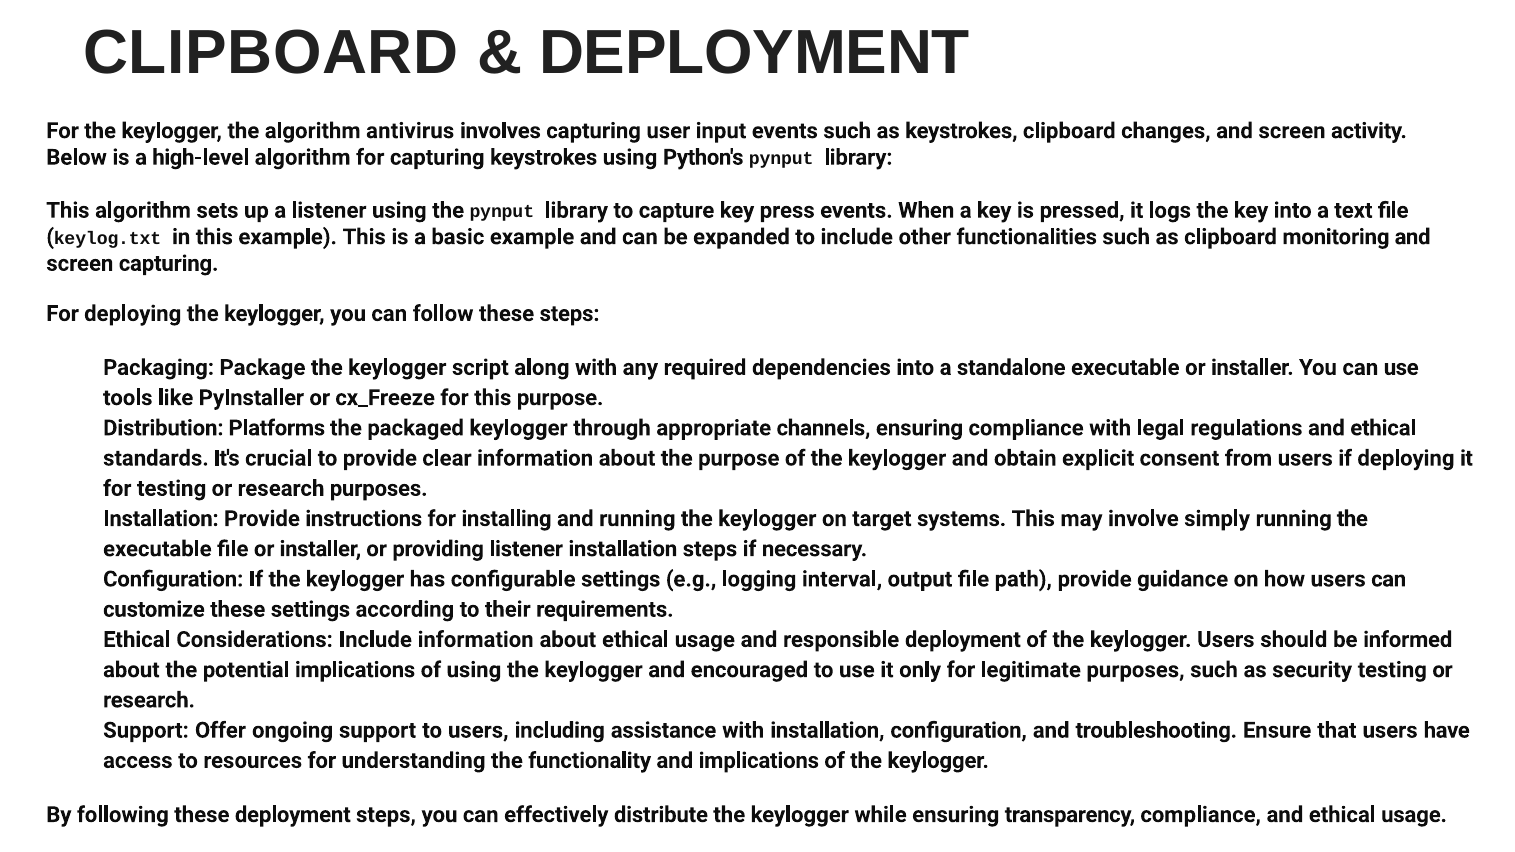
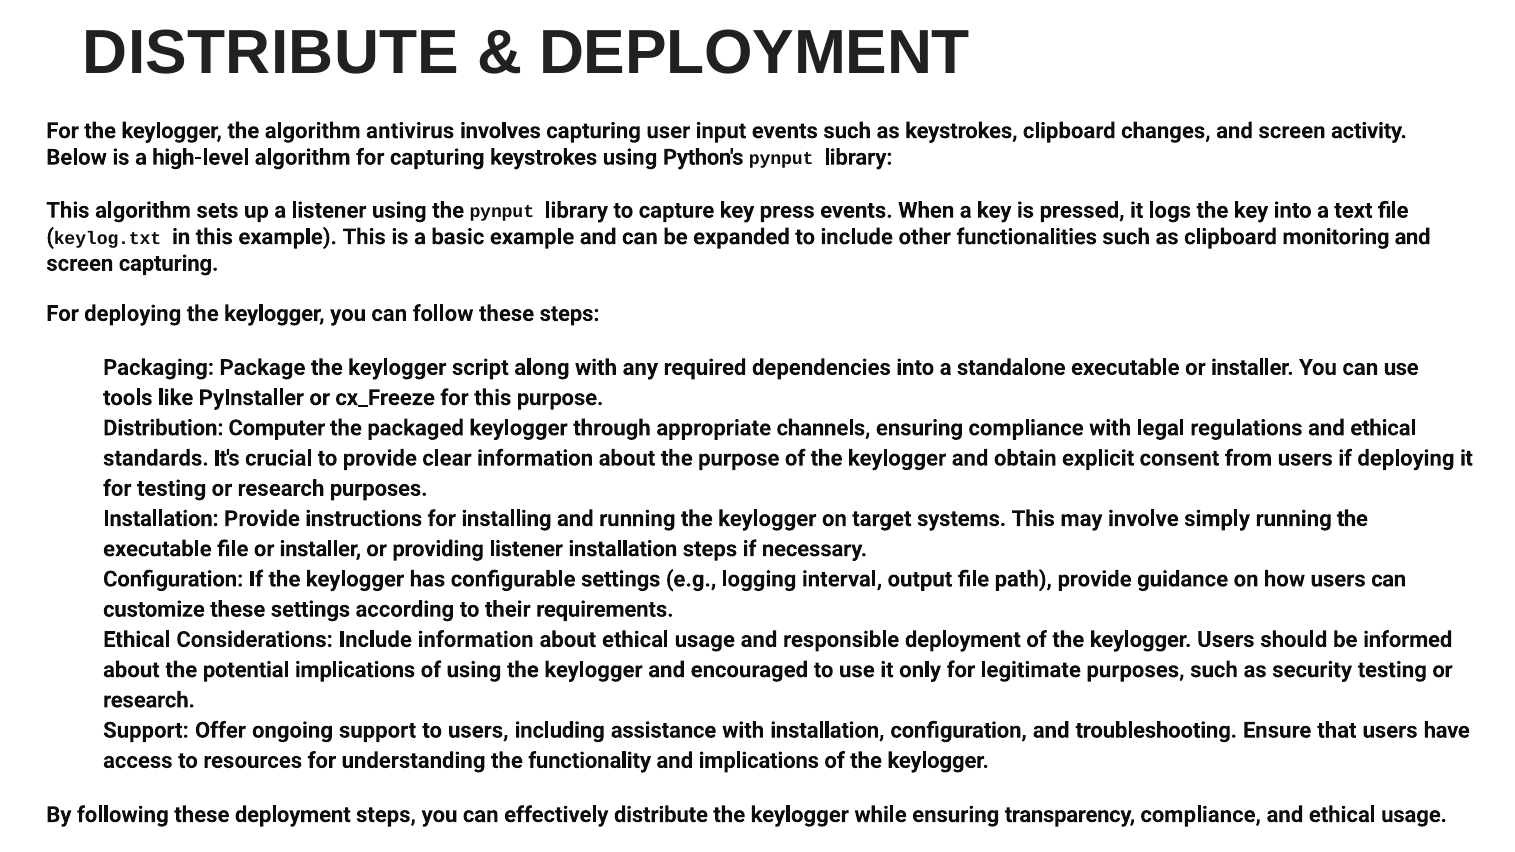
CLIPBOARD: CLIPBOARD -> DISTRIBUTE (271, 53)
Platforms: Platforms -> Computer (277, 428)
